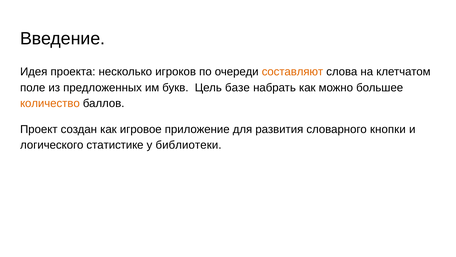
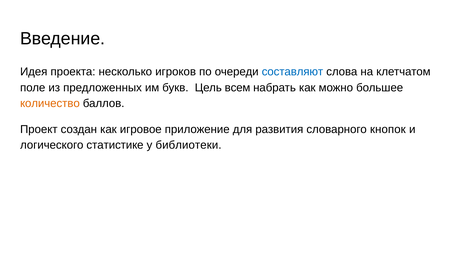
составляют colour: orange -> blue (292, 72)
базе: базе -> всем (238, 87)
кнопки: кнопки -> кнопок (388, 129)
